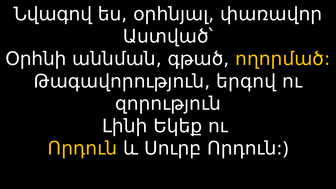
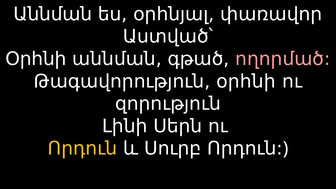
Նվագով: Նվագով -> Աննման (53, 14)
ողորմած colour: yellow -> pink (283, 59)
Թագավորություն երգով: երգով -> օրհնի (246, 81)
Եկեք: Եկեք -> Սերն (178, 126)
